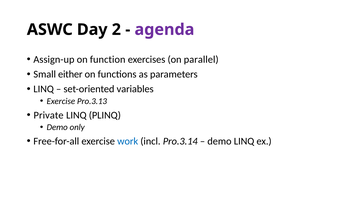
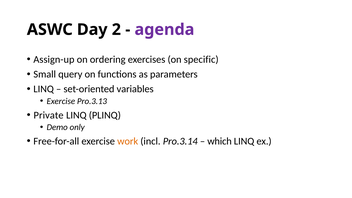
function: function -> ordering (108, 60)
parallel: parallel -> specific (201, 60)
either: either -> query (70, 74)
work colour: blue -> orange (128, 141)
demo: demo -> which (220, 141)
